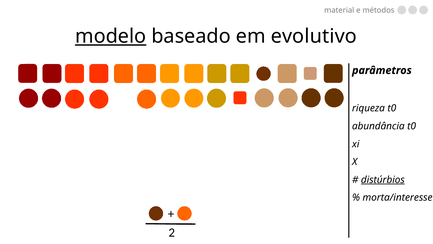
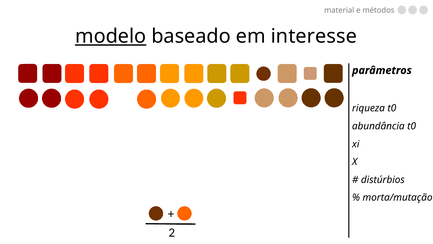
evolutivo: evolutivo -> interesse (314, 36)
distúrbios underline: present -> none (383, 180)
morta/interesse: morta/interesse -> morta/mutação (398, 197)
